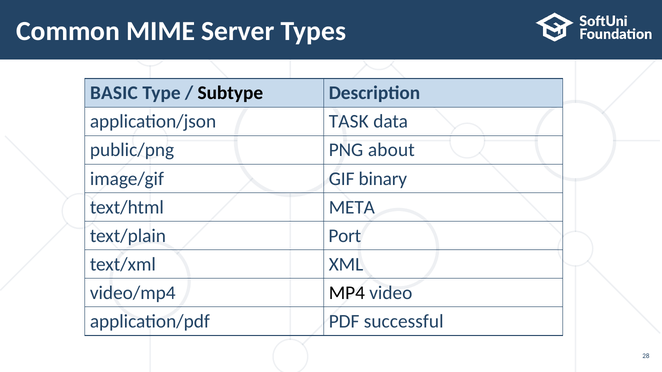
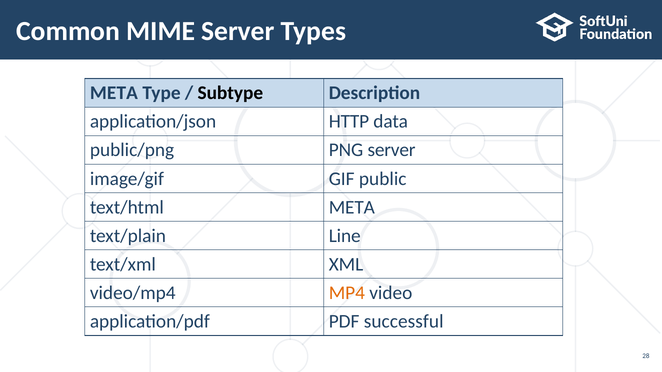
BASIC: BASIC -> META (114, 93)
TASK: TASK -> HTTP (349, 122)
PNG about: about -> server (392, 150)
binary: binary -> public (383, 179)
Port: Port -> Line (345, 236)
MP4 colour: black -> orange (347, 293)
